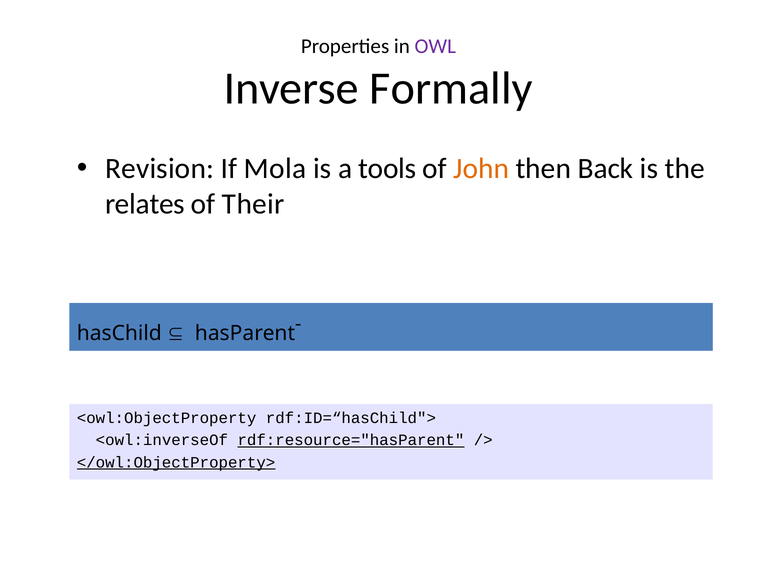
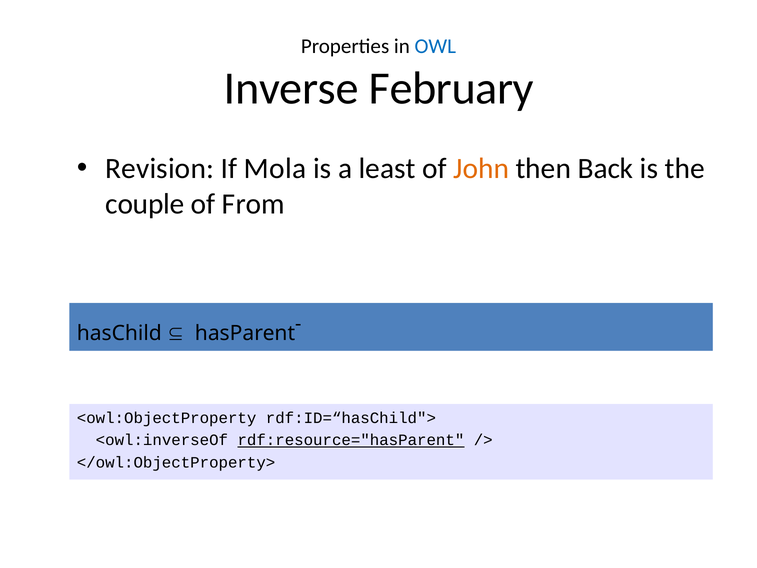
OWL colour: purple -> blue (435, 46)
Formally: Formally -> February (451, 88)
tools: tools -> least (387, 169)
relates: relates -> couple (145, 204)
Their: Their -> From (253, 204)
</owl:ObjectProperty> underline: present -> none (176, 462)
